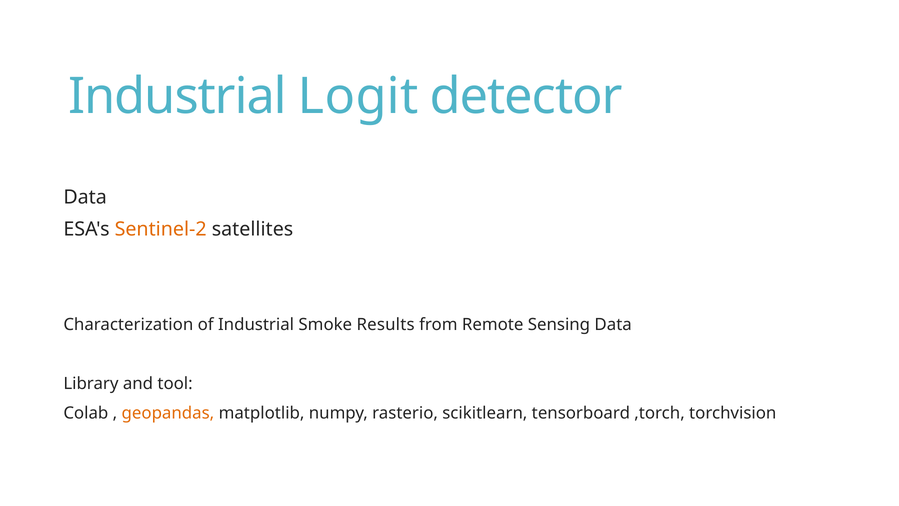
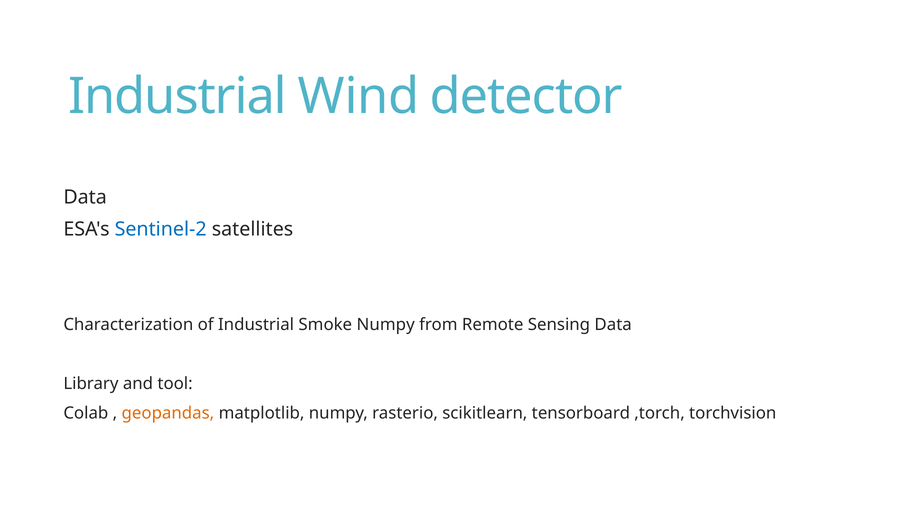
Logit: Logit -> Wind (359, 97)
Sentinel-2 colour: orange -> blue (161, 229)
Smoke Results: Results -> Numpy (386, 325)
